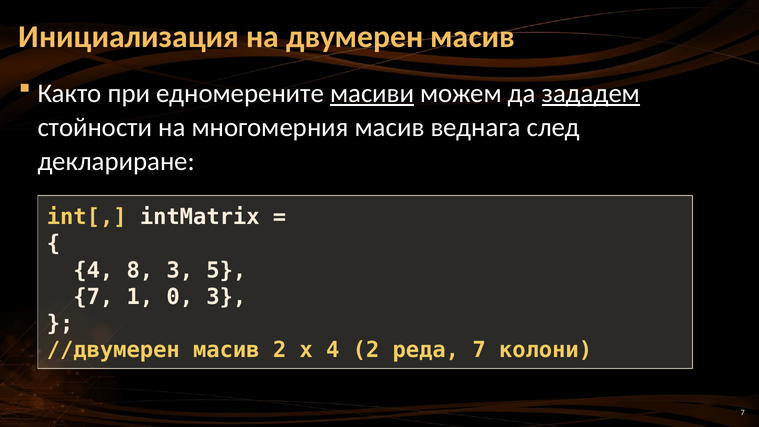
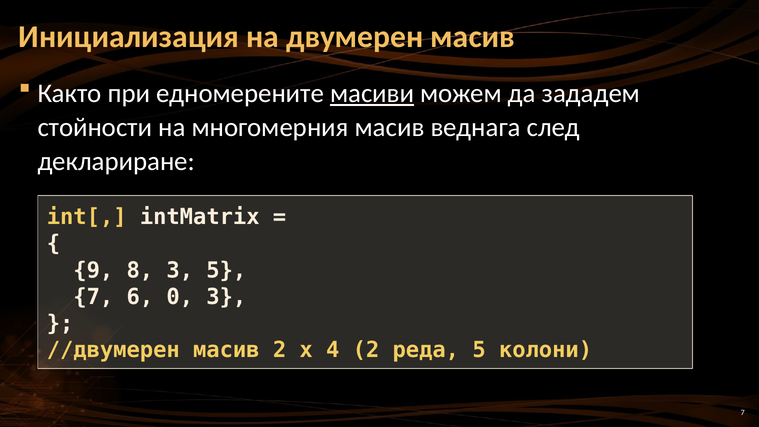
зададем underline: present -> none (591, 94)
4: 4 -> 9 (93, 270)
1: 1 -> 6 (140, 297)
реда 7: 7 -> 5 (479, 350)
